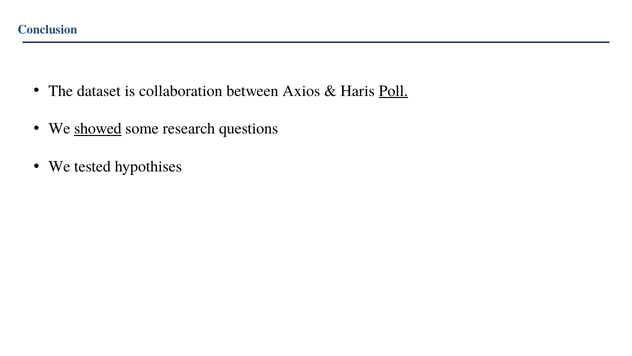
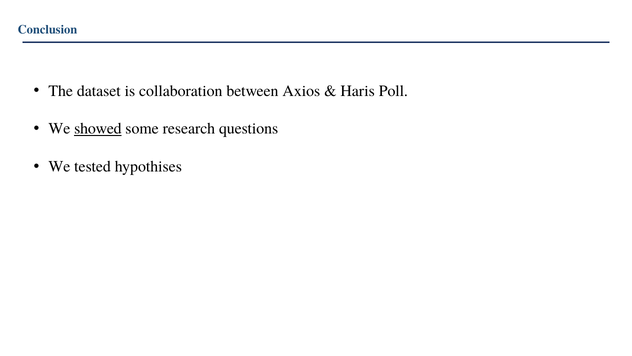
Poll underline: present -> none (393, 91)
